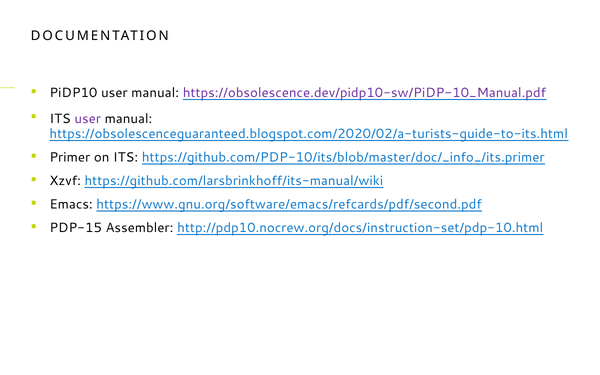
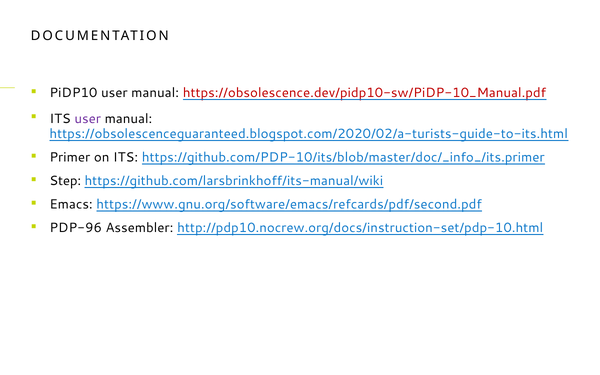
https://obsolescence.dev/pidp10-sw/PiDP-10_Manual.pdf colour: purple -> red (364, 93)
Xzvf: Xzvf -> Step (65, 181)
PDP-15: PDP-15 -> PDP-96 (76, 228)
